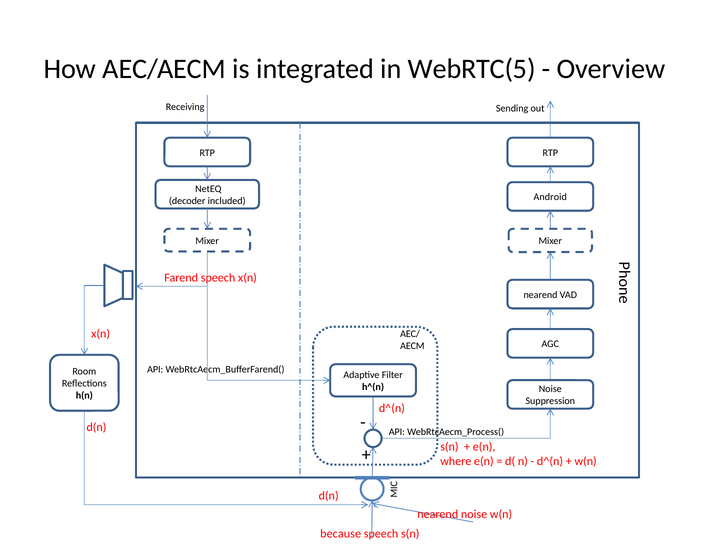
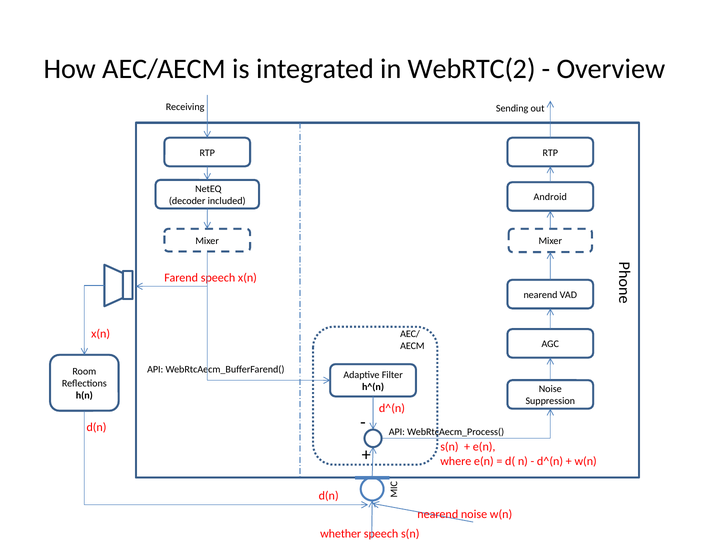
WebRTC(5: WebRTC(5 -> WebRTC(2 (472, 69)
because: because -> whether (341, 534)
